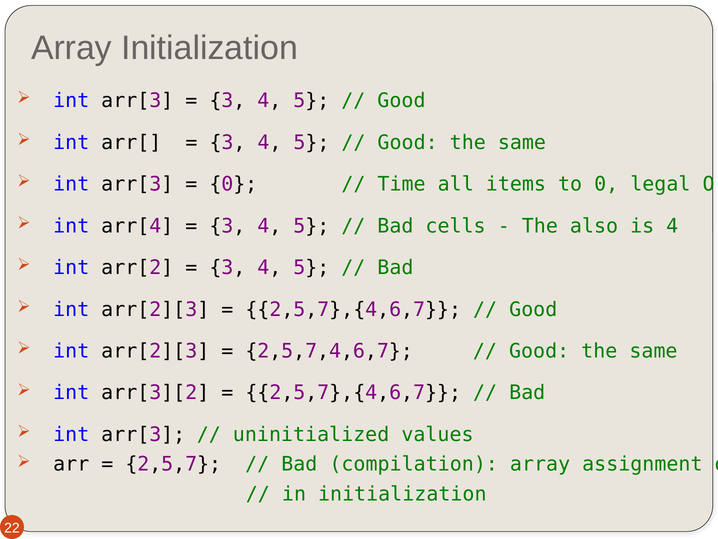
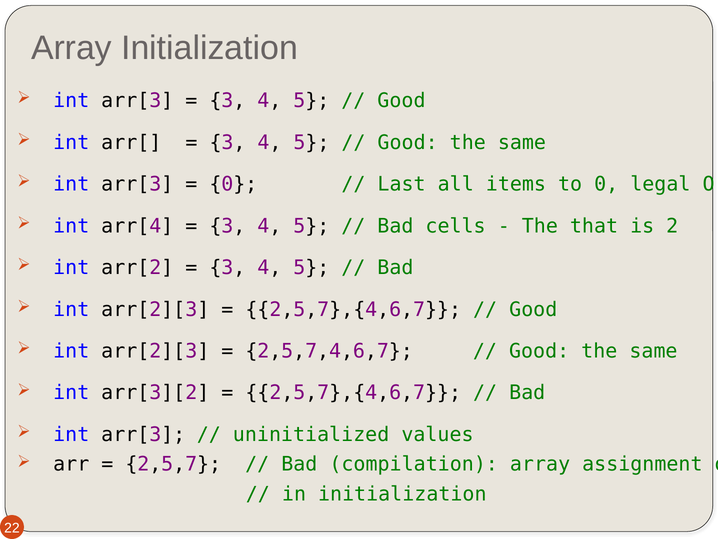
Time: Time -> Last (402, 184)
also: also -> that (594, 226)
is 4: 4 -> 2 (672, 226)
